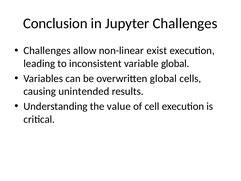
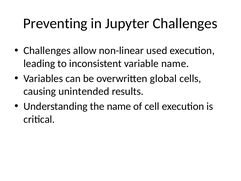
Conclusion: Conclusion -> Preventing (55, 23)
exist: exist -> used (157, 51)
variable global: global -> name (175, 63)
the value: value -> name (119, 106)
